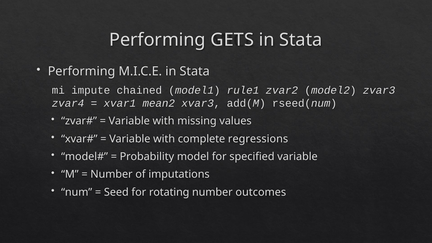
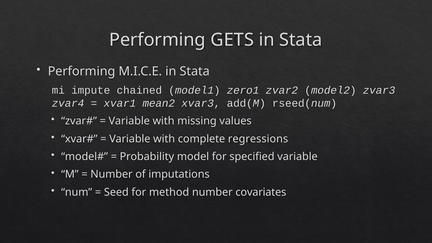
rule1: rule1 -> zero1 (243, 90)
rotating: rotating -> method (169, 192)
outcomes: outcomes -> covariates (261, 192)
